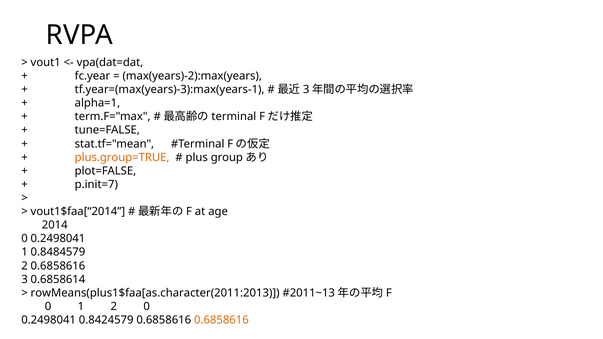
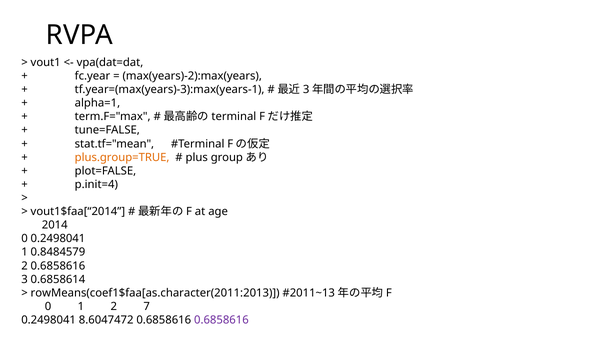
p.init=7: p.init=7 -> p.init=4 (96, 185)
rowMeans(plus1$faa[as.character(2011:2013: rowMeans(plus1$faa[as.character(2011:2013 -> rowMeans(coef1$faa[as.character(2011:2013 (155, 293)
2 0: 0 -> 7 (147, 307)
0.8424579: 0.8424579 -> 8.6047472 (106, 320)
0.6858616 colour: orange -> purple (221, 320)
